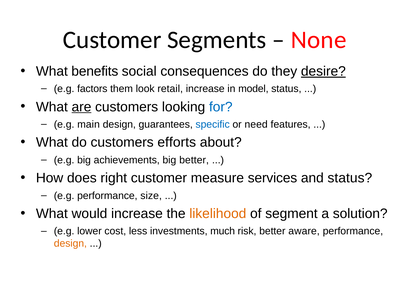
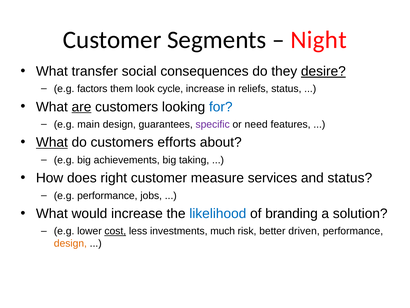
None: None -> Night (319, 40)
benefits: benefits -> transfer (95, 71)
retail: retail -> cycle (170, 89)
model: model -> reliefs (253, 89)
specific colour: blue -> purple (213, 124)
What underline: none -> present (52, 142)
big better: better -> taking (194, 160)
size: size -> jobs (151, 195)
likelihood colour: orange -> blue (218, 213)
segment: segment -> branding (292, 213)
cost underline: none -> present (115, 231)
aware: aware -> driven (304, 231)
